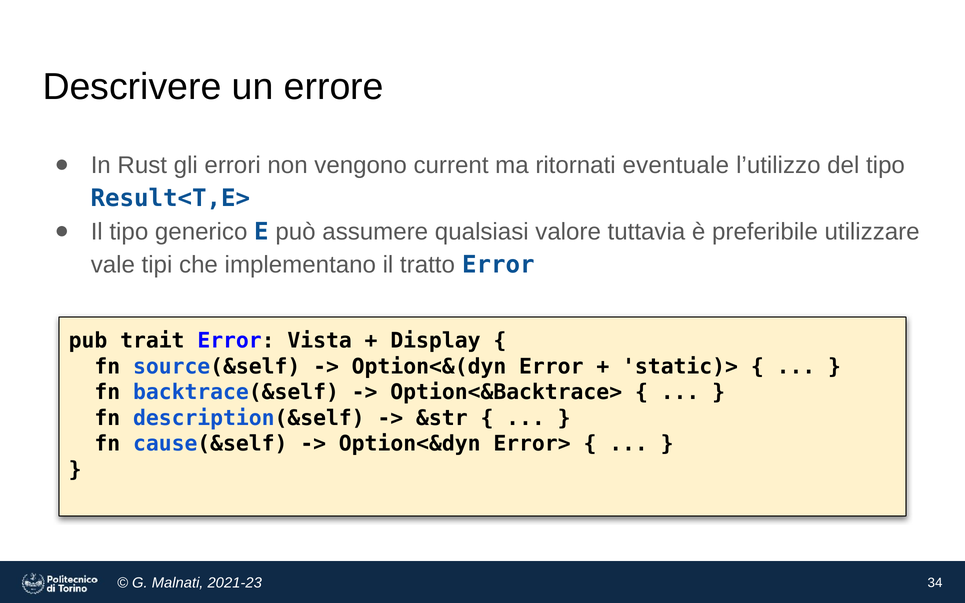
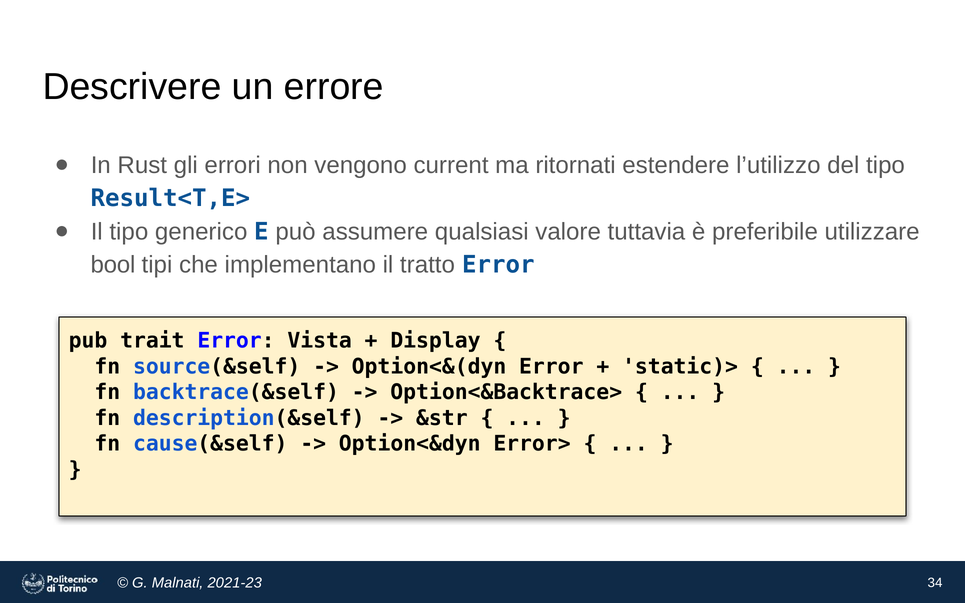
eventuale: eventuale -> estendere (676, 165)
vale: vale -> bool (113, 265)
